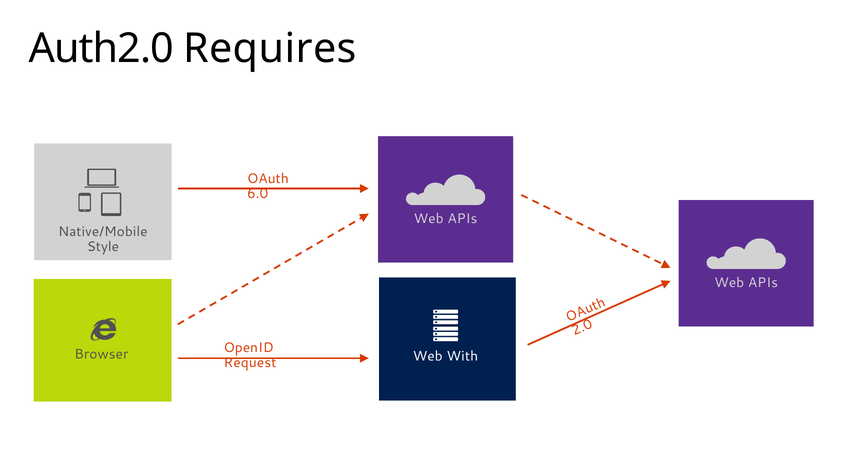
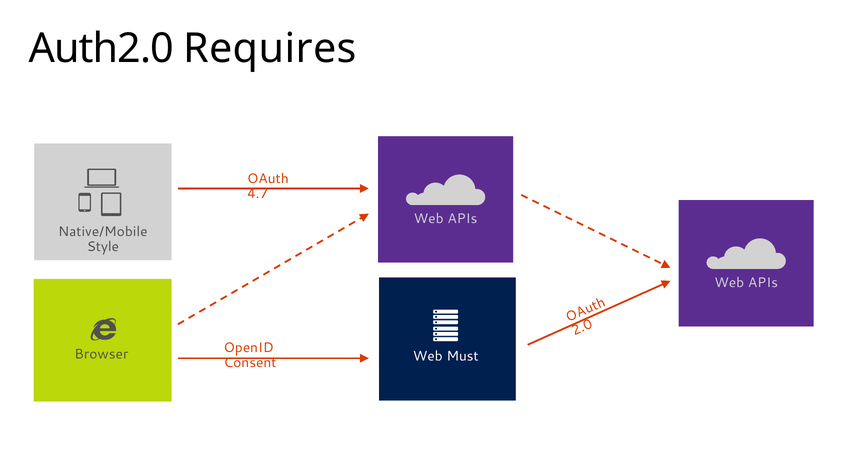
6.0: 6.0 -> 4.7 (258, 193)
With: With -> Must (463, 356)
Request: Request -> Consent (250, 362)
